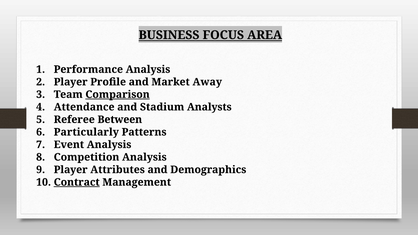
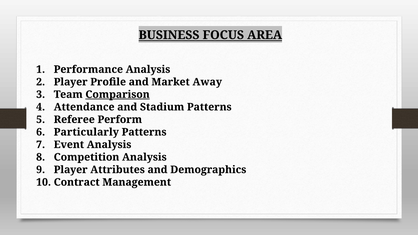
Stadium Analysts: Analysts -> Patterns (209, 107)
Between: Between -> Perform (120, 120)
Contract underline: present -> none (77, 182)
